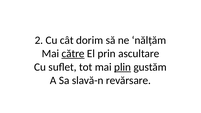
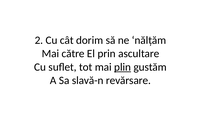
către underline: present -> none (73, 54)
